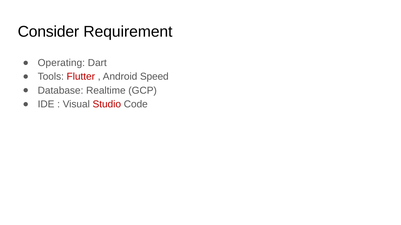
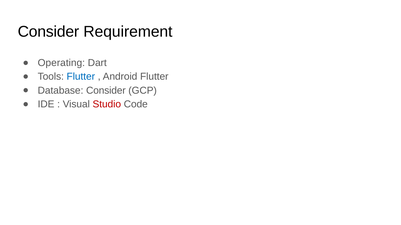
Flutter colour: red -> blue (81, 77)
Android Speed: Speed -> Flutter (154, 77)
Database Realtime: Realtime -> Consider (106, 91)
